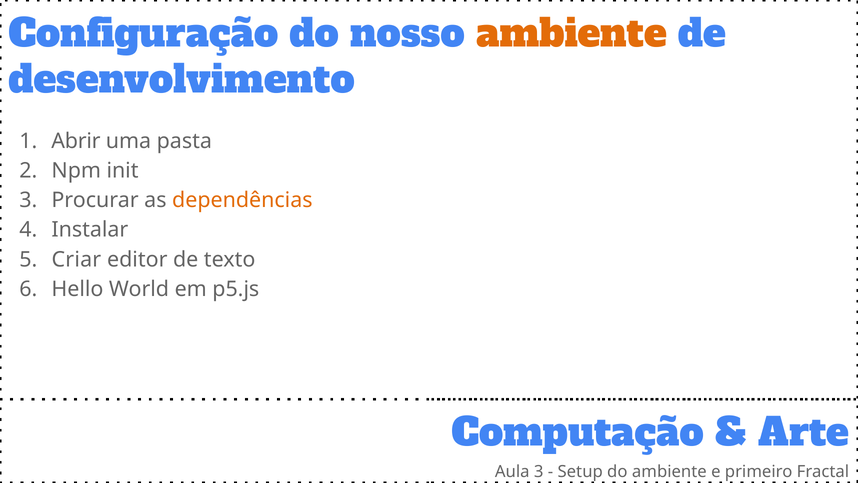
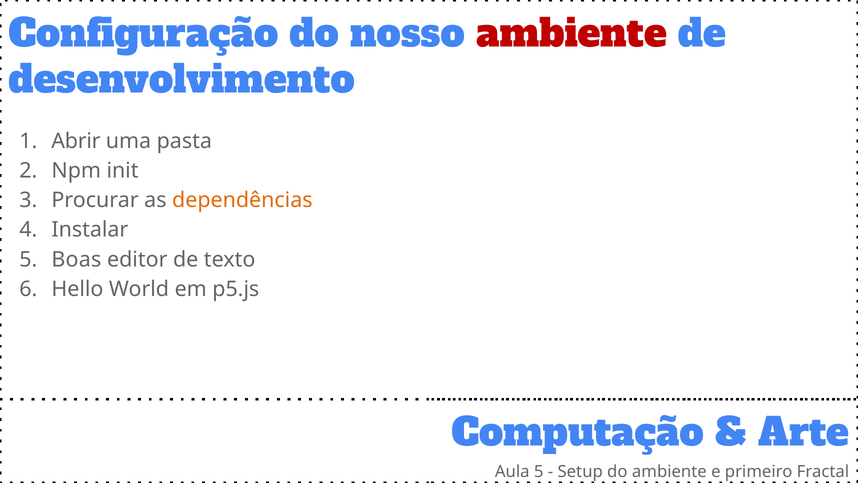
ambiente colour: orange -> red (571, 34)
Criar: Criar -> Boas (76, 259)
Aula 3: 3 -> 5 (539, 472)
